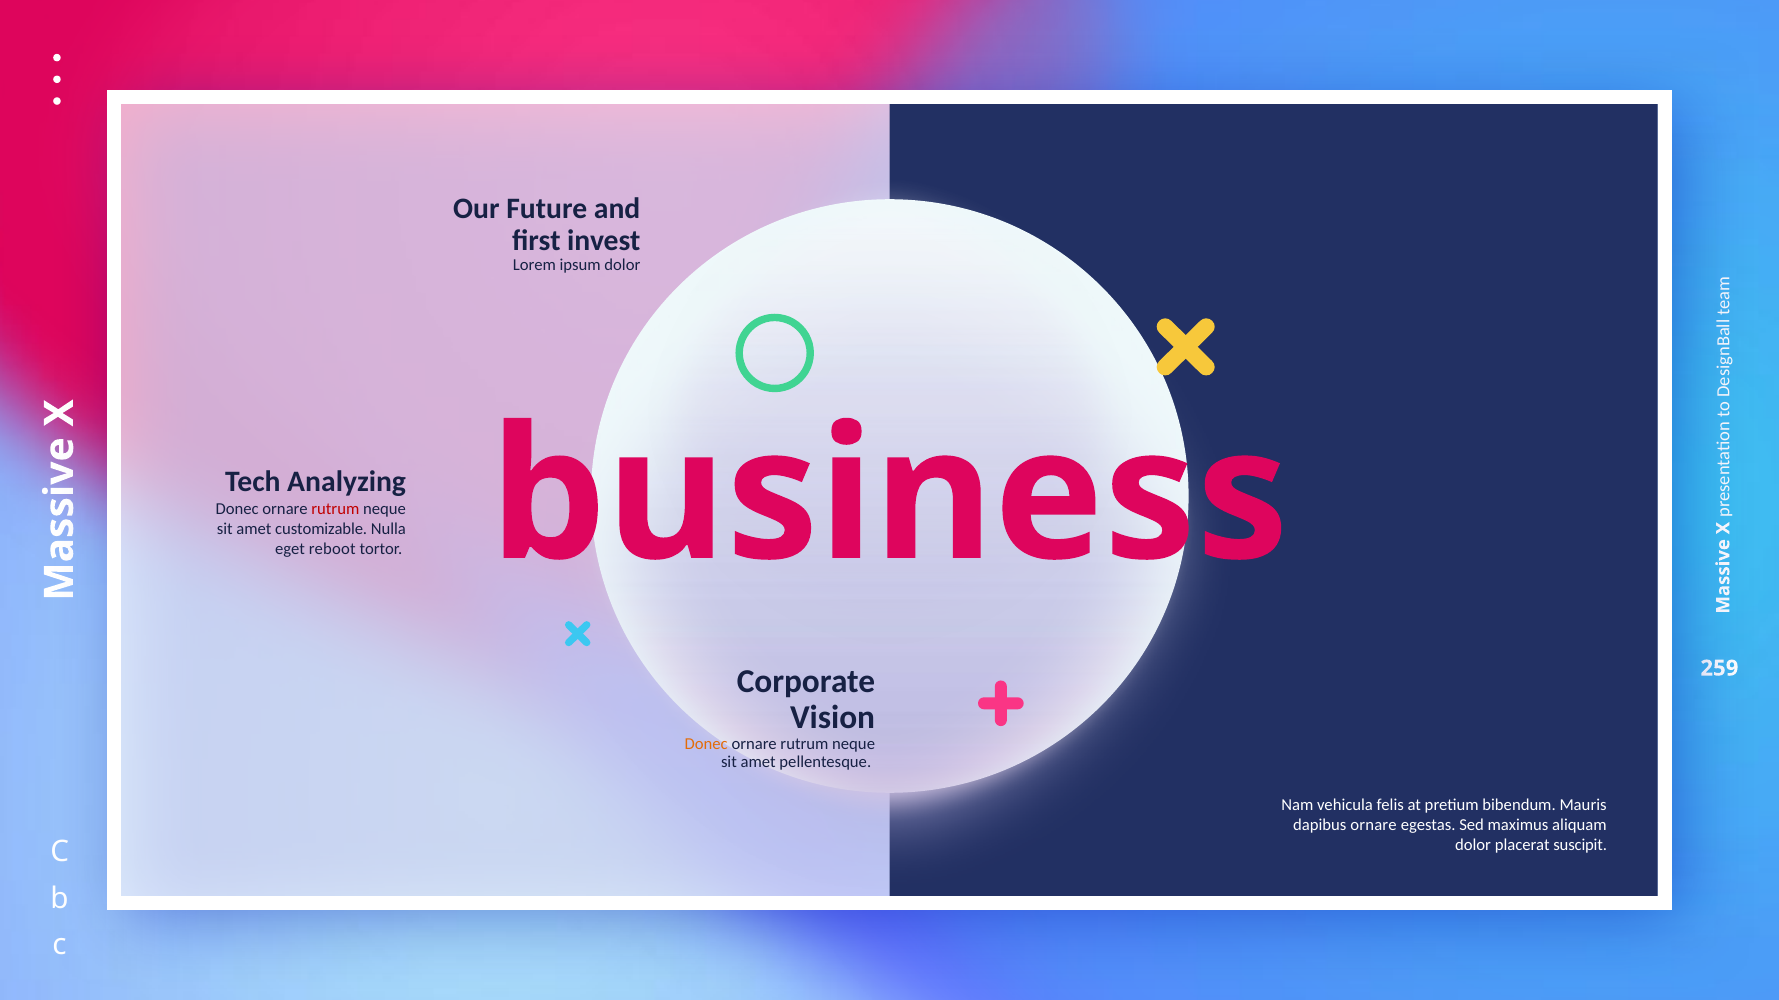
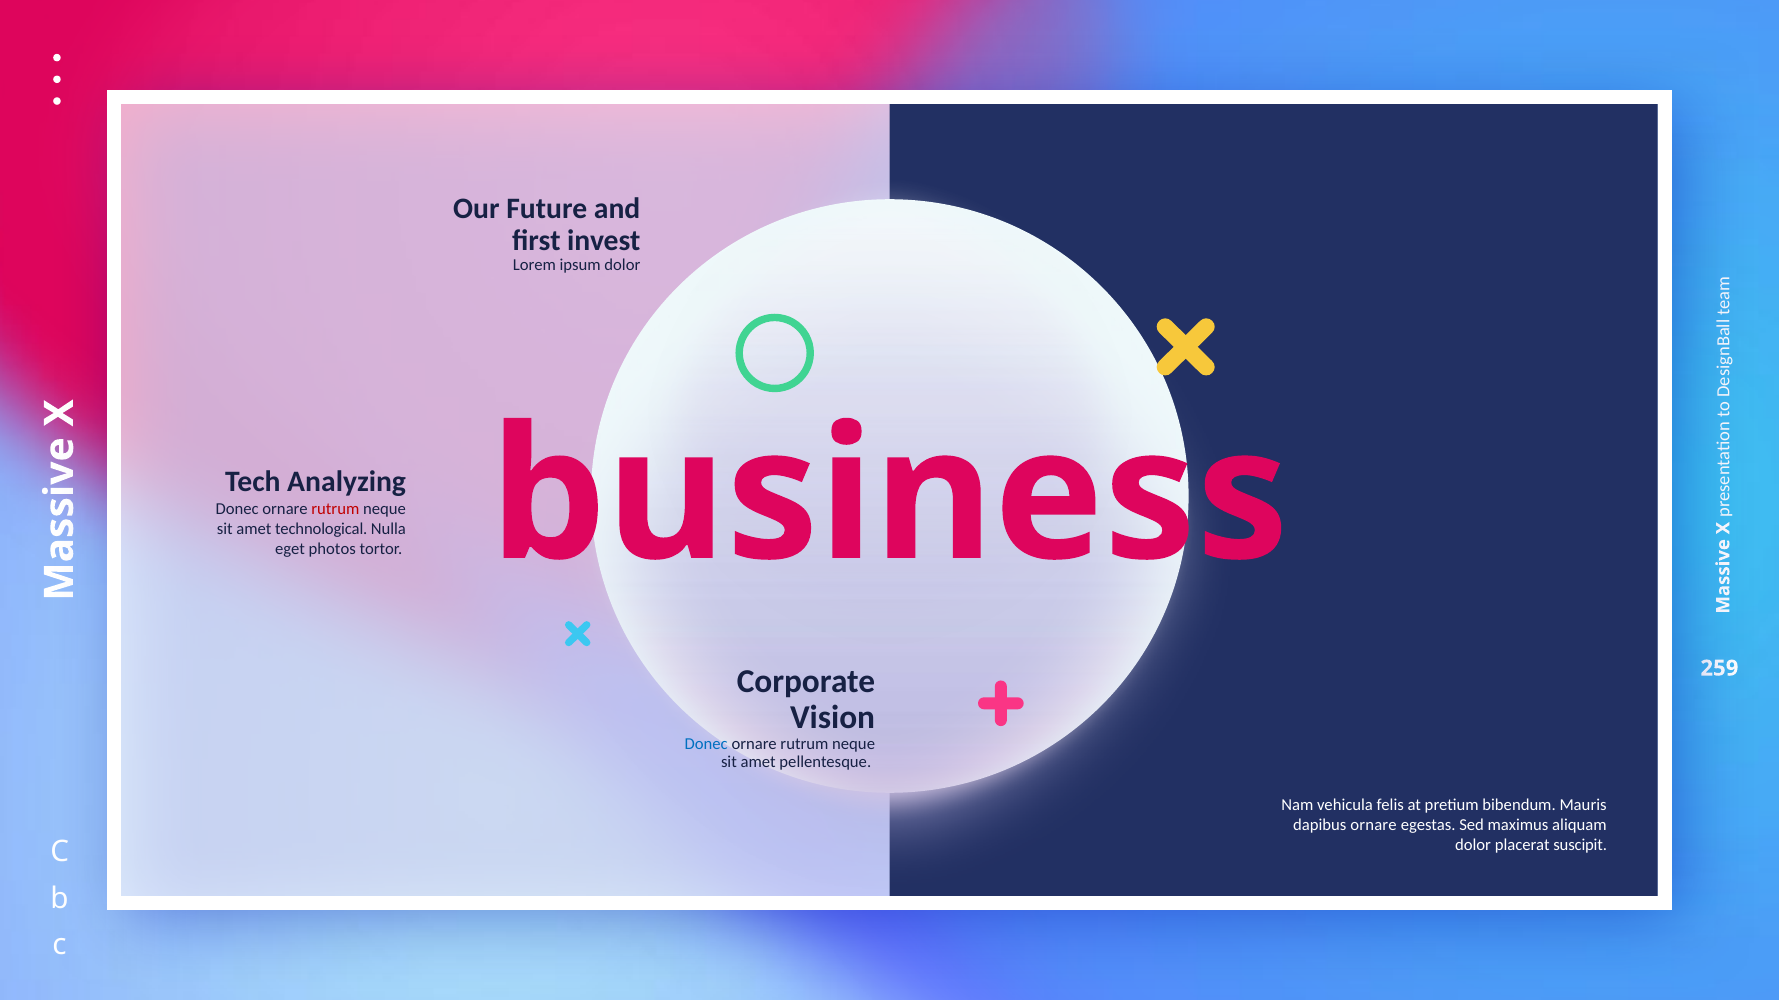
customizable: customizable -> technological (321, 529)
reboot: reboot -> photos (332, 549)
Donec colour: orange -> blue (706, 745)
